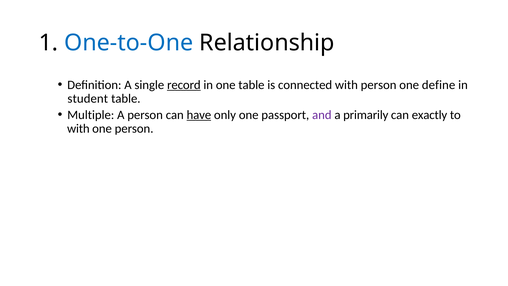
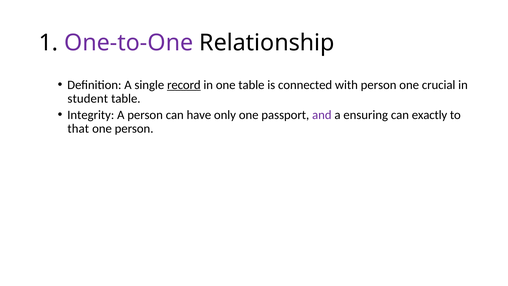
One-to-One colour: blue -> purple (129, 43)
define: define -> crucial (439, 85)
Multiple: Multiple -> Integrity (91, 115)
have underline: present -> none (199, 115)
primarily: primarily -> ensuring (366, 115)
with: with -> that (78, 129)
